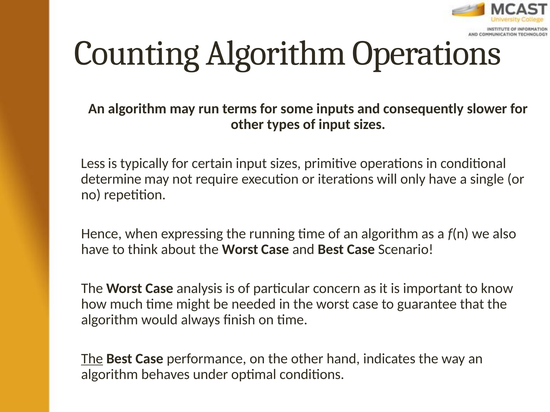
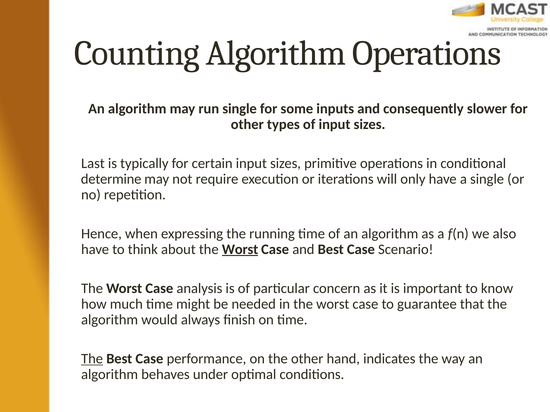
run terms: terms -> single (240, 109)
Less: Less -> Last (93, 164)
Worst underline: none -> present (240, 250)
